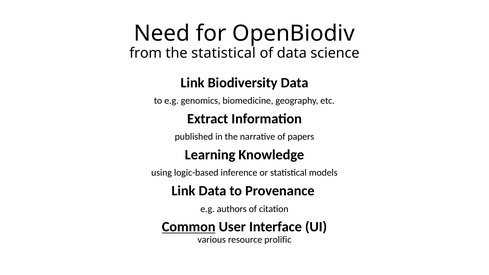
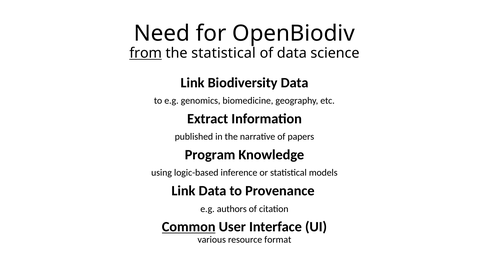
from underline: none -> present (146, 53)
Learning: Learning -> Program (210, 155)
prolific: prolific -> format (278, 240)
